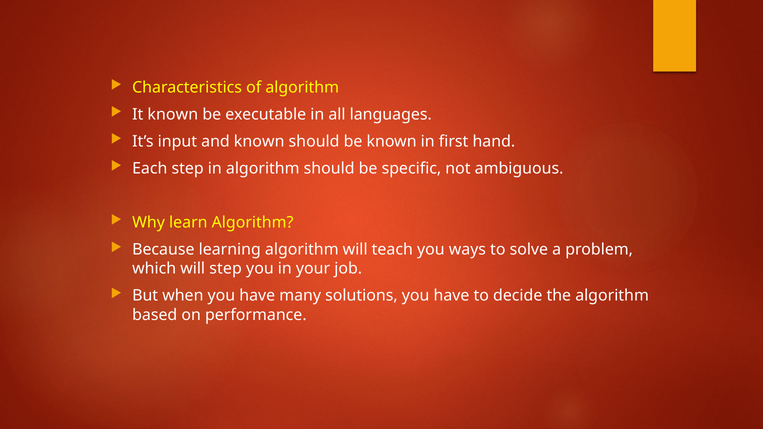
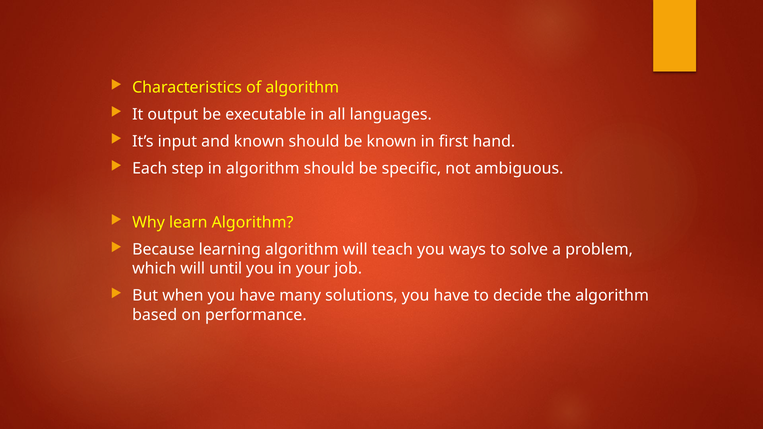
It known: known -> output (173, 115)
will step: step -> until (226, 269)
